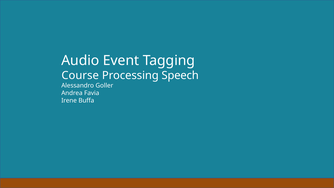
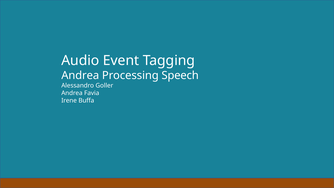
Course: Course -> Andrea (80, 75)
